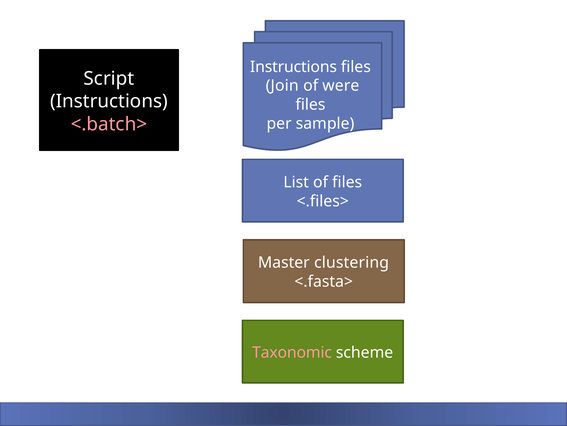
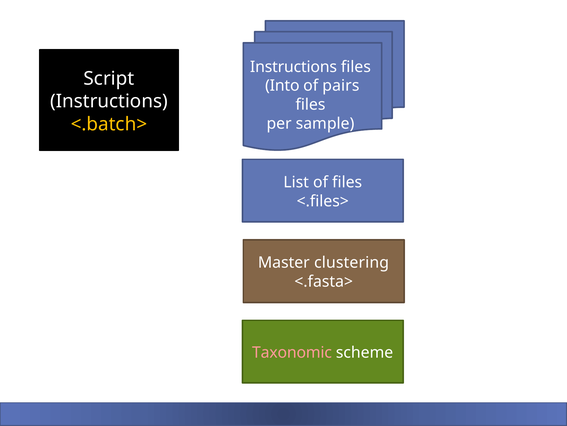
Join: Join -> Into (282, 86)
were: were -> pairs (341, 86)
<.batch> colour: pink -> yellow (109, 124)
